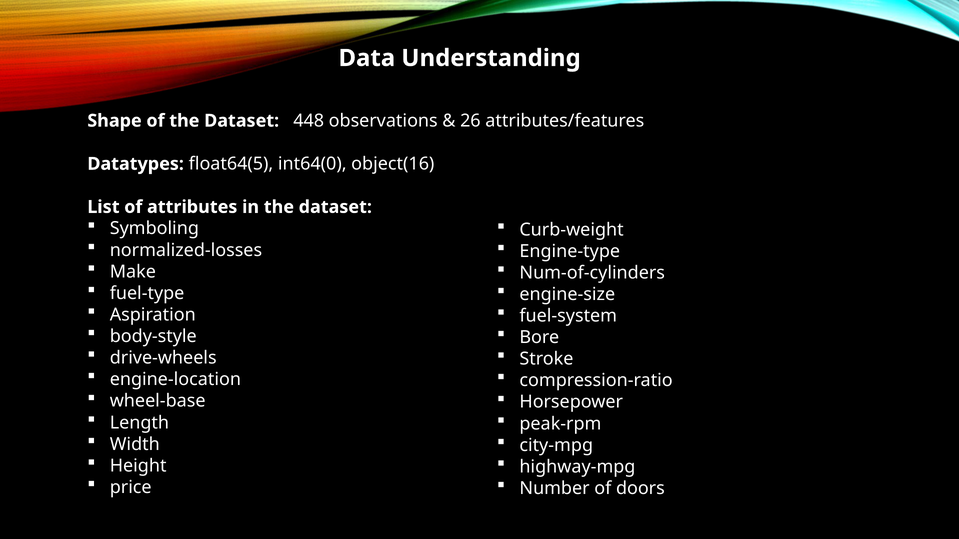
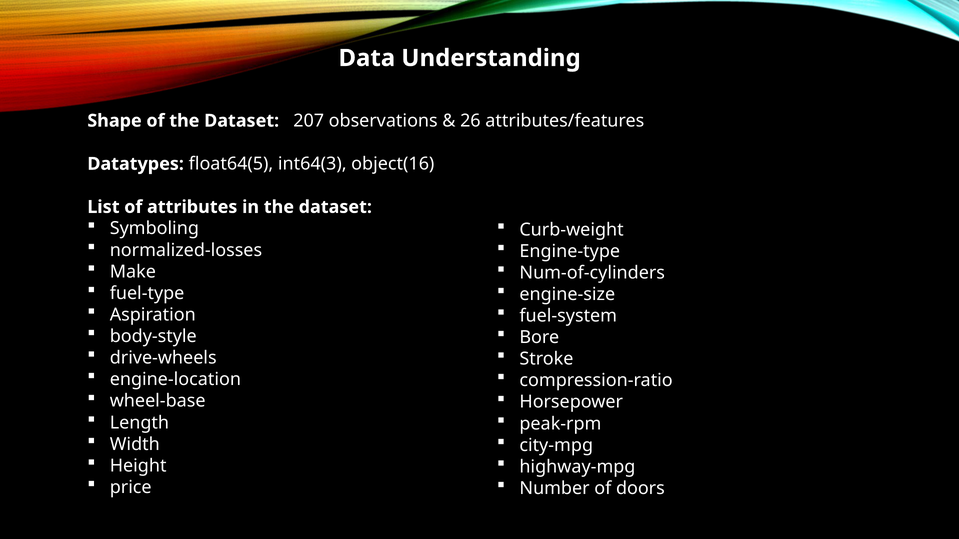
448: 448 -> 207 (309, 121)
int64(0: int64(0 -> int64(3 (312, 164)
